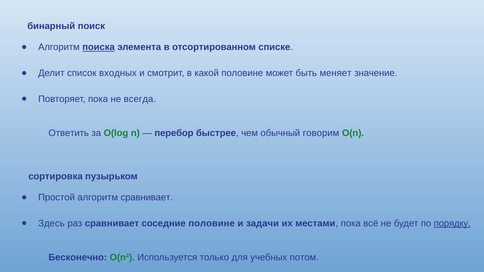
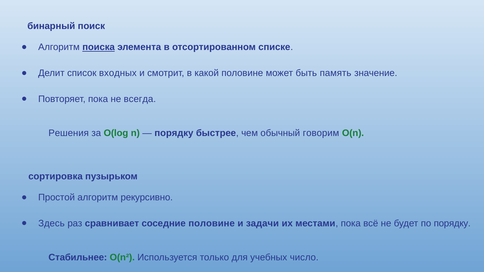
меняет: меняет -> память (336, 73)
Ответить: Ответить -> Решения (69, 133)
перебор: перебор -> порядку (174, 133)
алгоритм сравнивает: сравнивает -> рекурсивно (147, 198)
порядку underline: present -> none (452, 224)
Бесконечно: Бесконечно -> Стабильнее (78, 258)
потом: потом -> число (304, 258)
